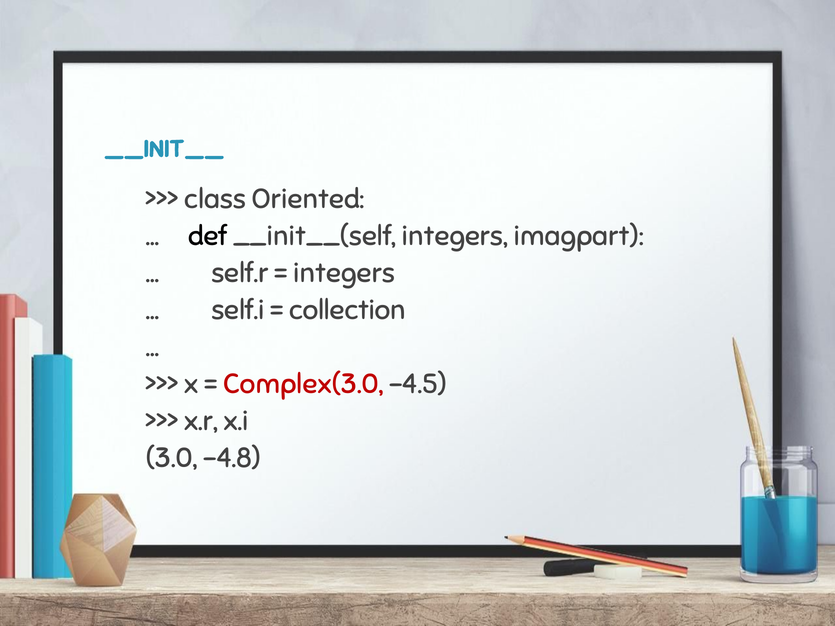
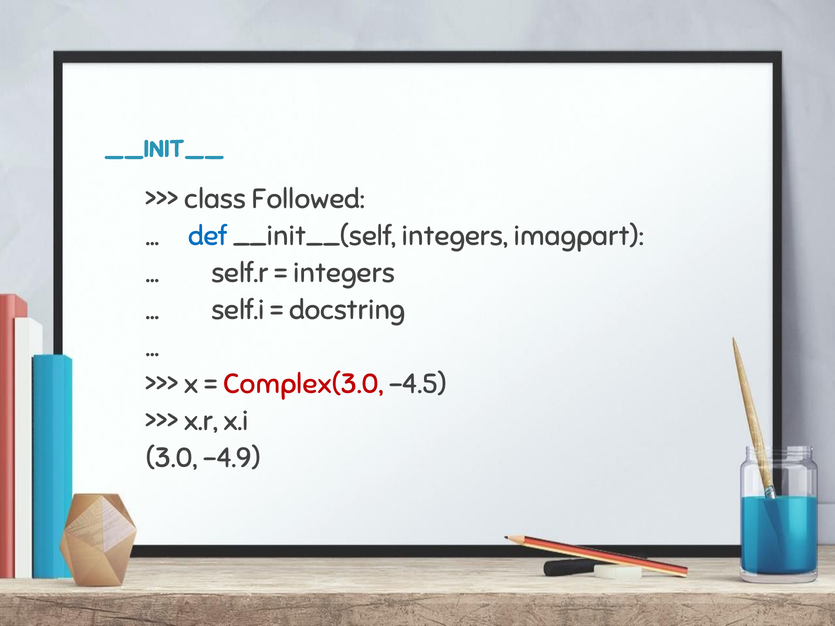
Oriented: Oriented -> Followed (308, 199)
def colour: black -> blue (208, 236)
collection: collection -> docstring (347, 310)
-4.8: -4.8 -> -4.9 (232, 458)
